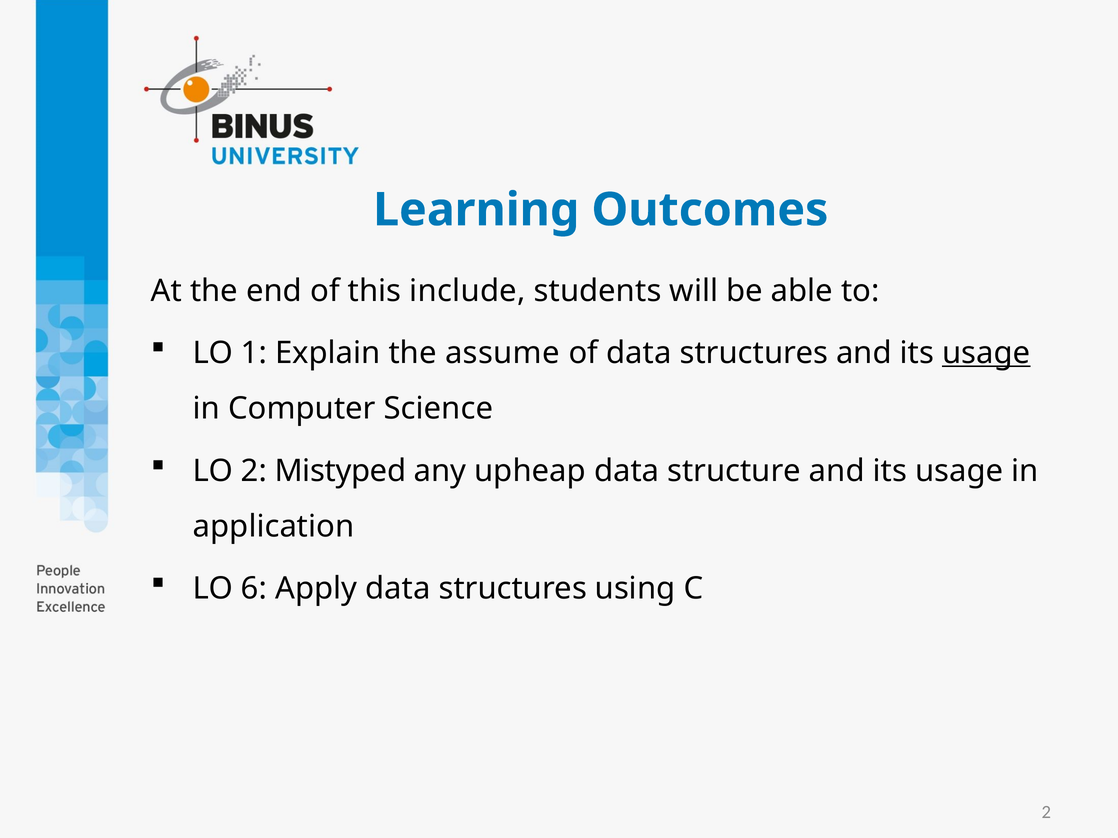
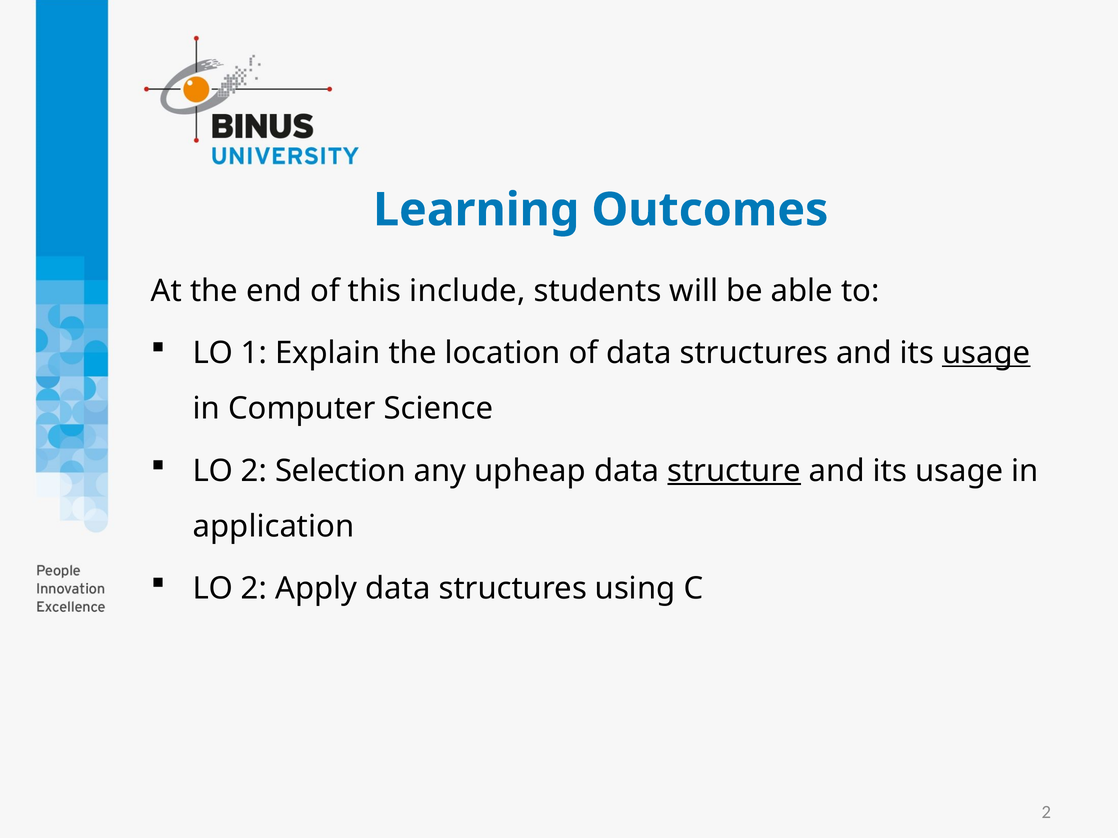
assume: assume -> location (503, 353)
Mistyped: Mistyped -> Selection (340, 471)
structure underline: none -> present (734, 471)
6: 6 -> 2 (254, 589)
